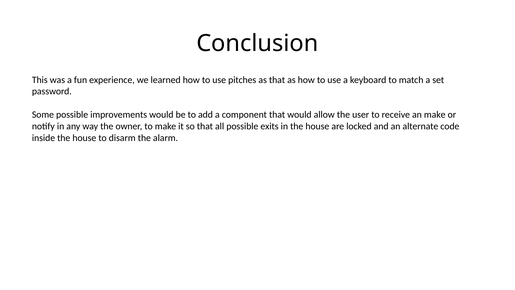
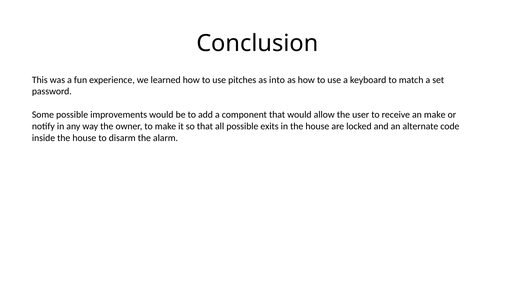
as that: that -> into (277, 80)
